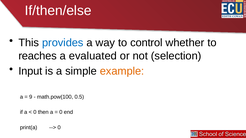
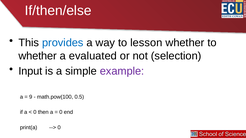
control: control -> lesson (146, 43)
reaches: reaches -> whether (38, 56)
example colour: orange -> purple (122, 71)
